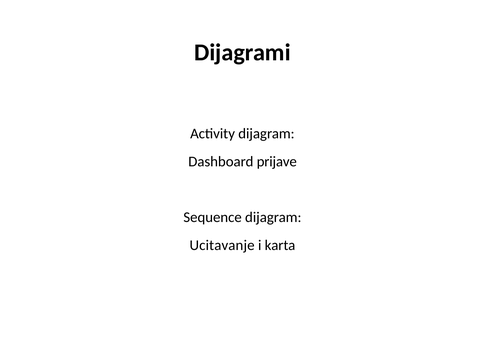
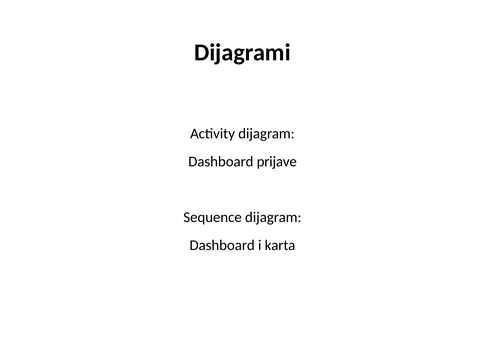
Ucitavanje: Ucitavanje -> Dashboard (222, 245)
